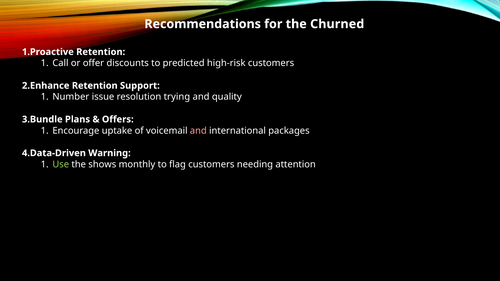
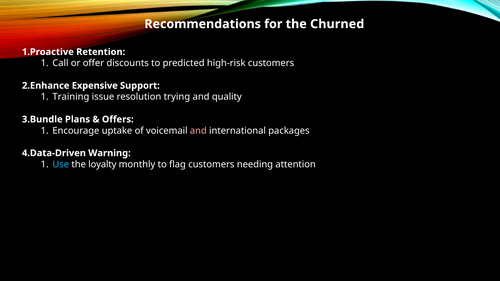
Retention: Retention -> Expensive (95, 86)
Number: Number -> Training (71, 97)
Use colour: light green -> light blue (61, 164)
shows: shows -> loyalty (102, 164)
